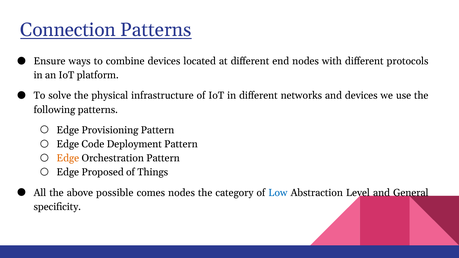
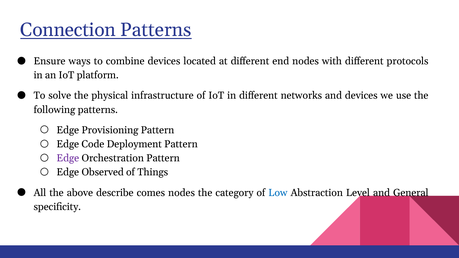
Edge colour: orange -> purple (68, 158)
Proposed: Proposed -> Observed (103, 172)
possible: possible -> describe (115, 193)
